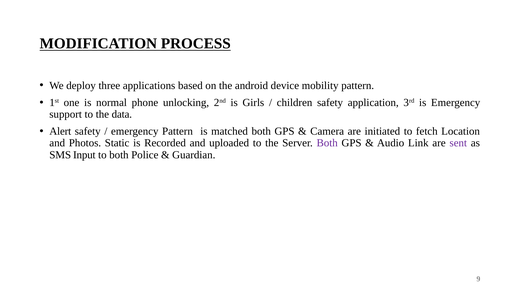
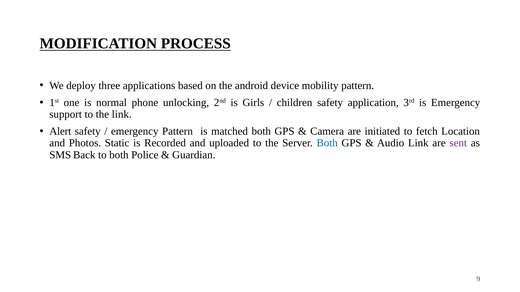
the data: data -> link (122, 114)
Both colour: purple -> blue (327, 143)
Input: Input -> Back (84, 155)
